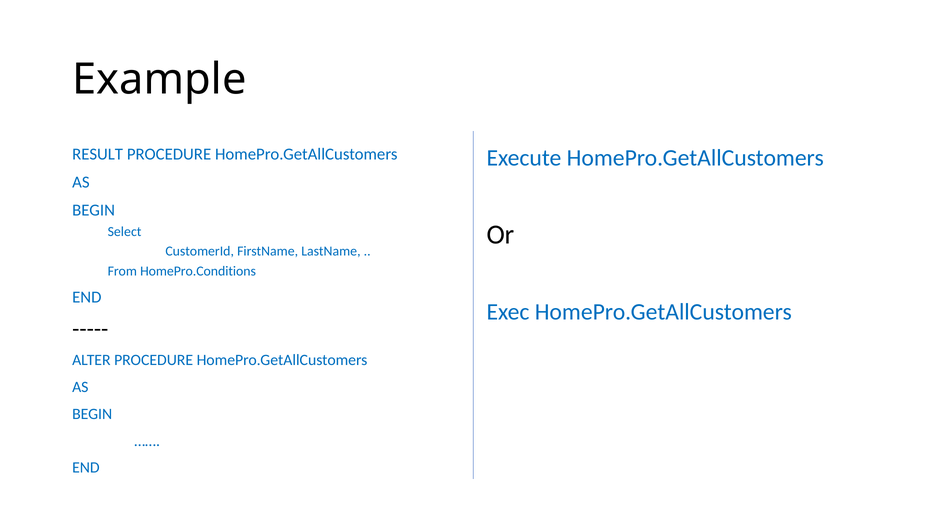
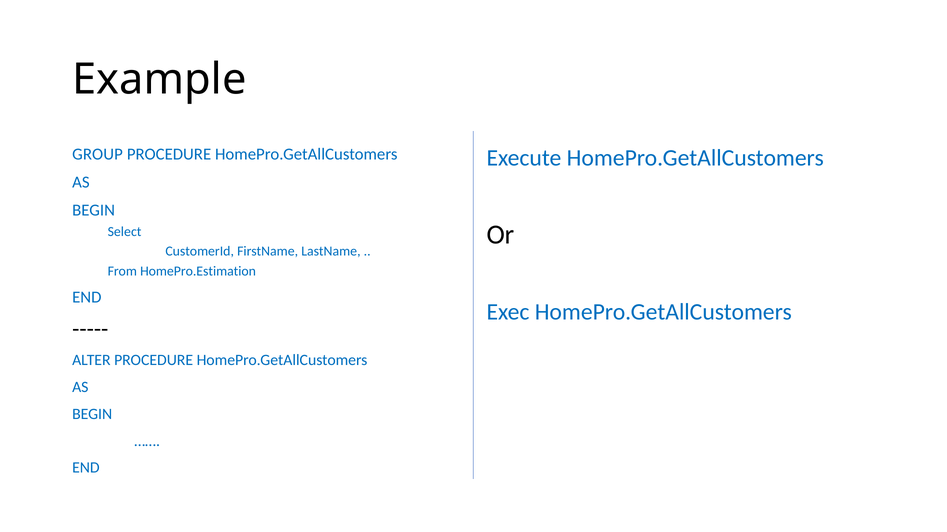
RESULT: RESULT -> GROUP (98, 154)
HomePro.Conditions: HomePro.Conditions -> HomePro.Estimation (198, 271)
